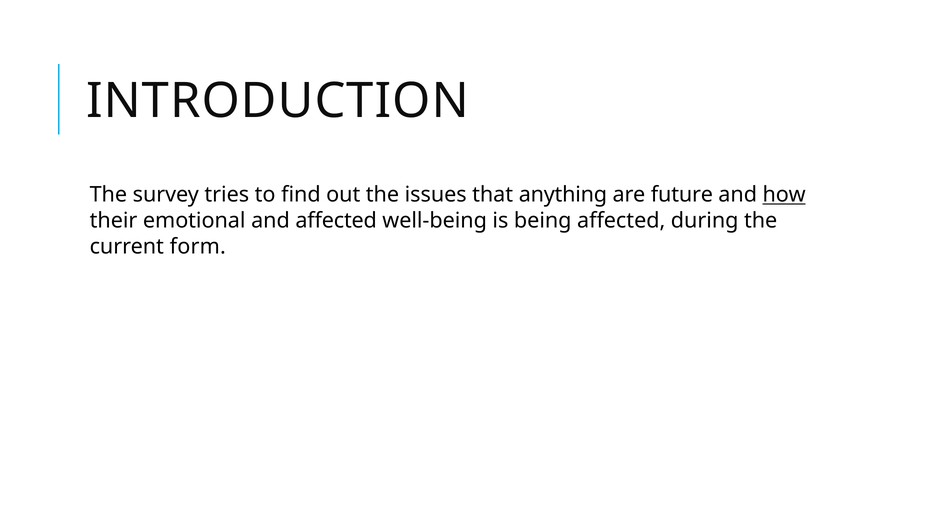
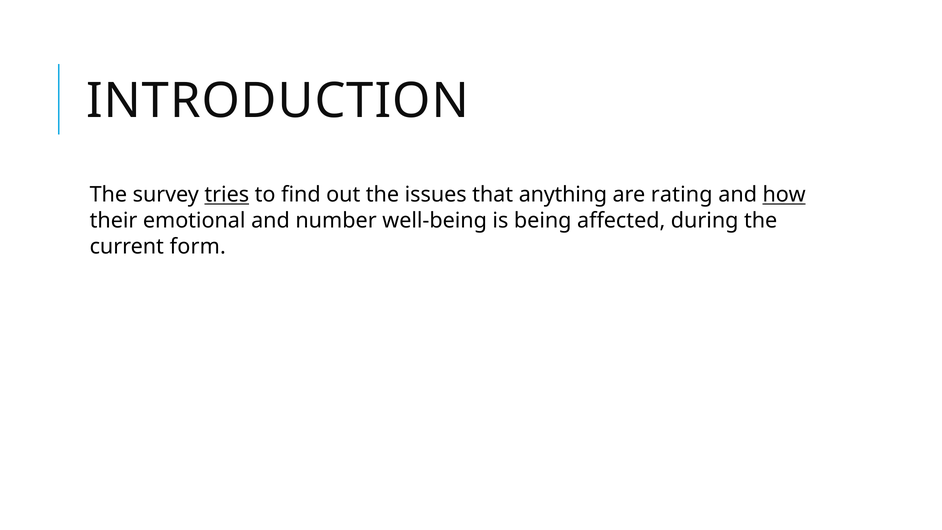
tries underline: none -> present (227, 195)
future: future -> rating (682, 195)
and affected: affected -> number (336, 220)
